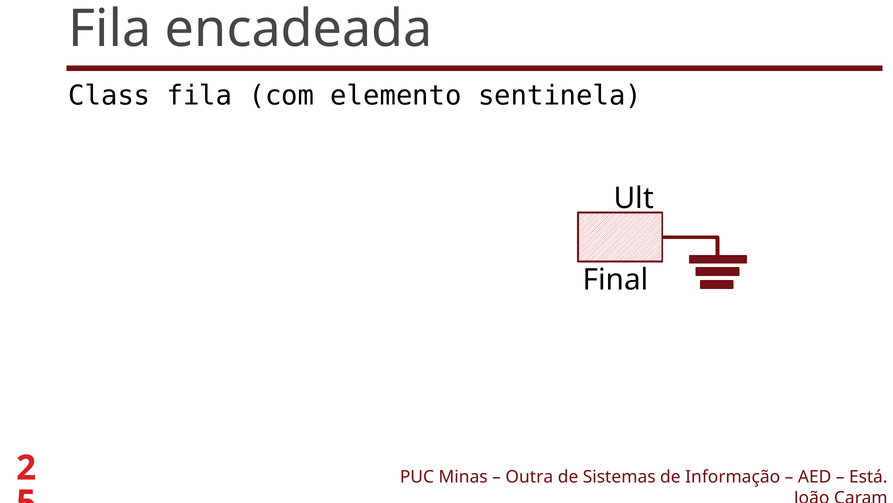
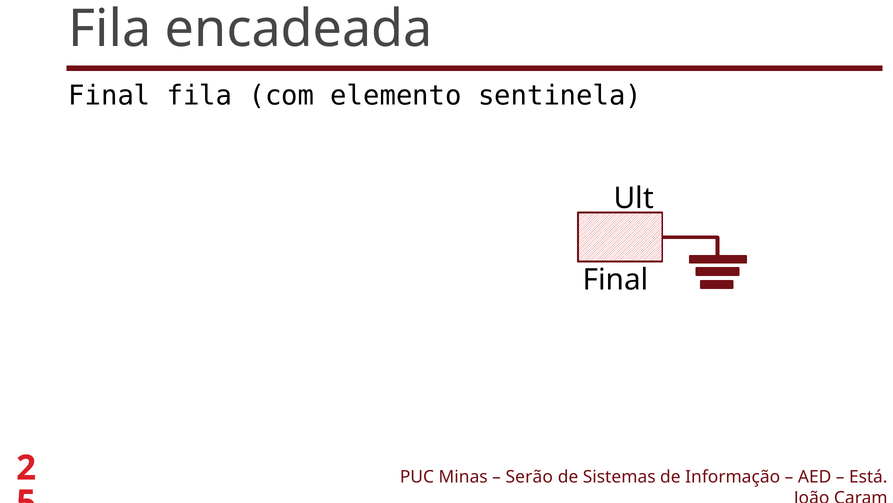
Class: Class -> Final (109, 96)
Outra: Outra -> Serão (529, 476)
